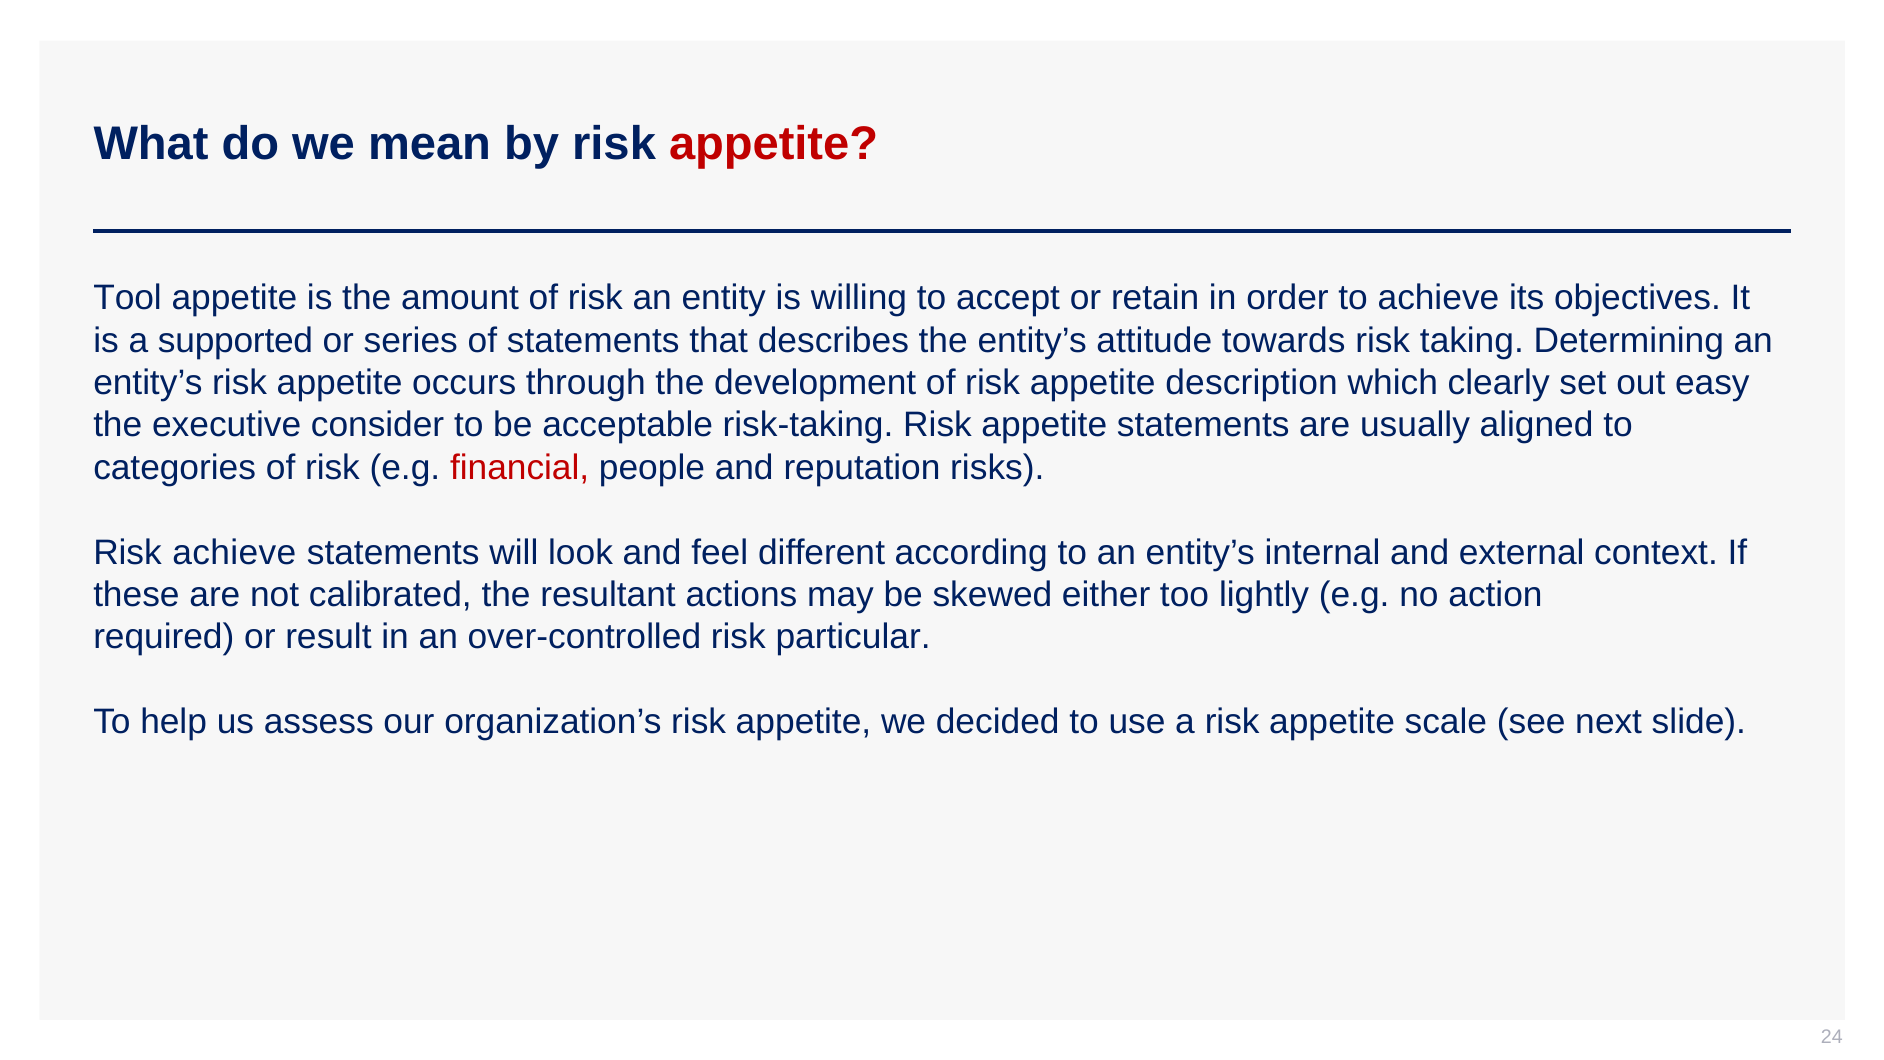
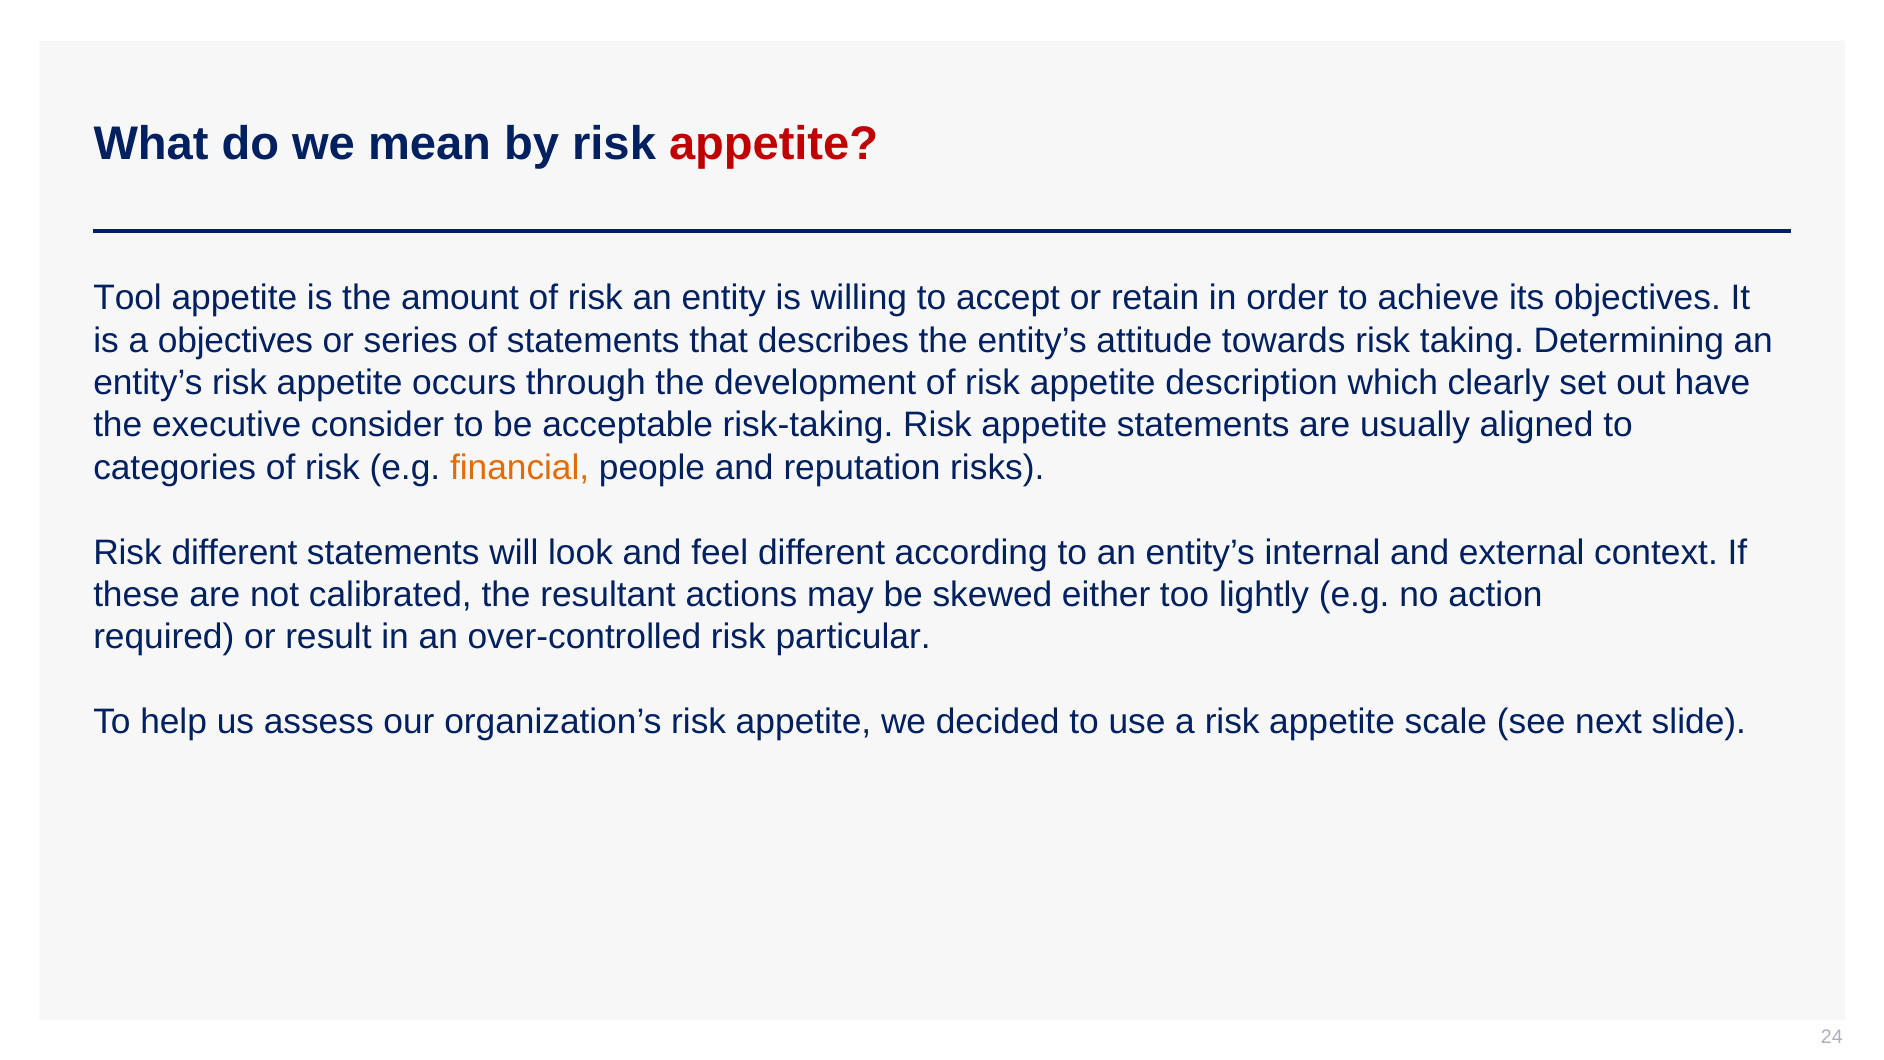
a supported: supported -> objectives (236, 340)
easy: easy -> have (1713, 383)
financial colour: red -> orange (520, 468)
Risk achieve: achieve -> different (235, 552)
